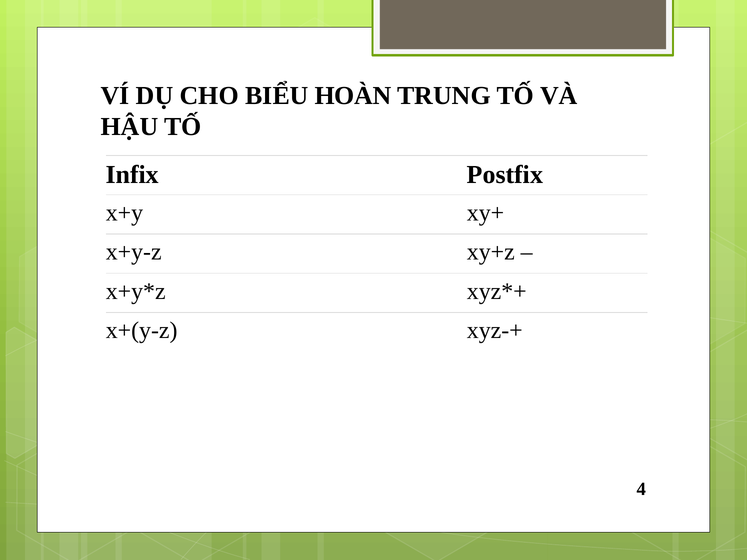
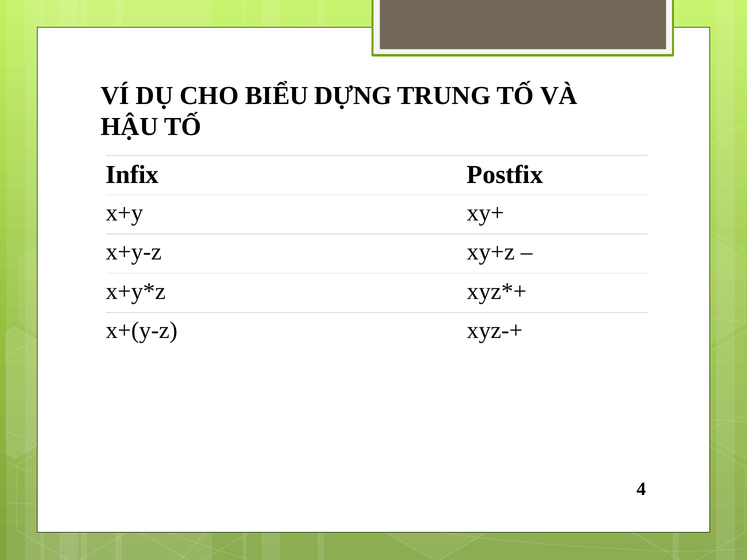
HOÀN: HOÀN -> DỰNG (353, 96)
